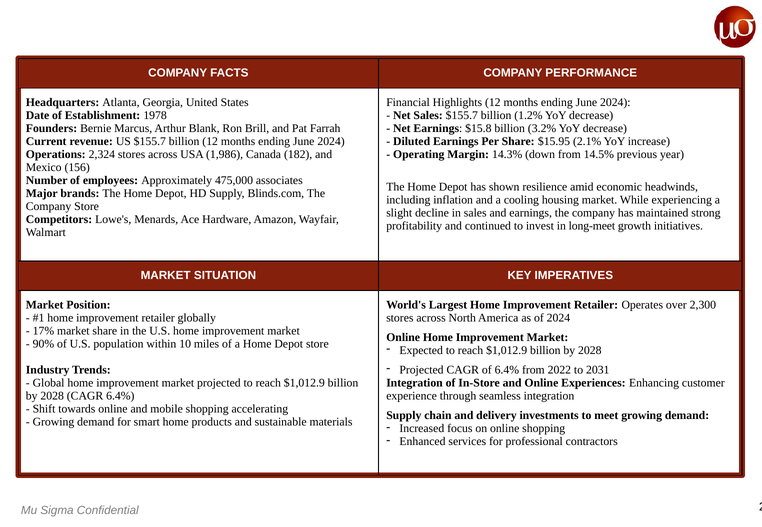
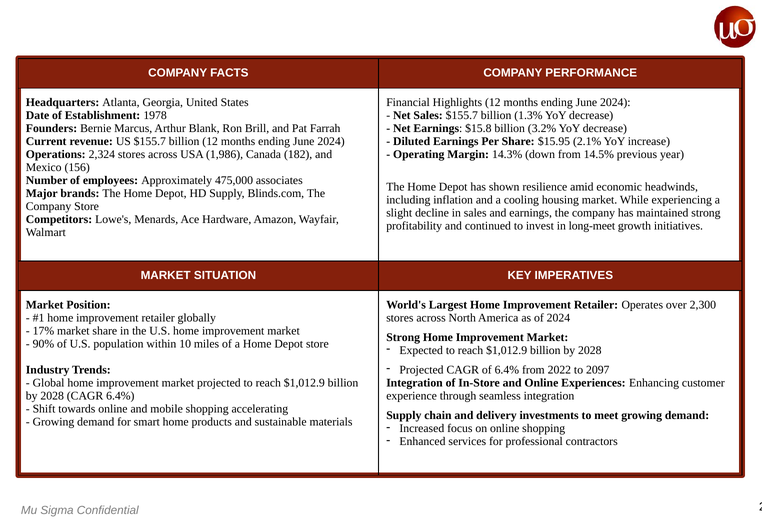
1.2%: 1.2% -> 1.3% (528, 115)
Online: Online -> Strong (403, 338)
2031: 2031 -> 2097 (598, 370)
